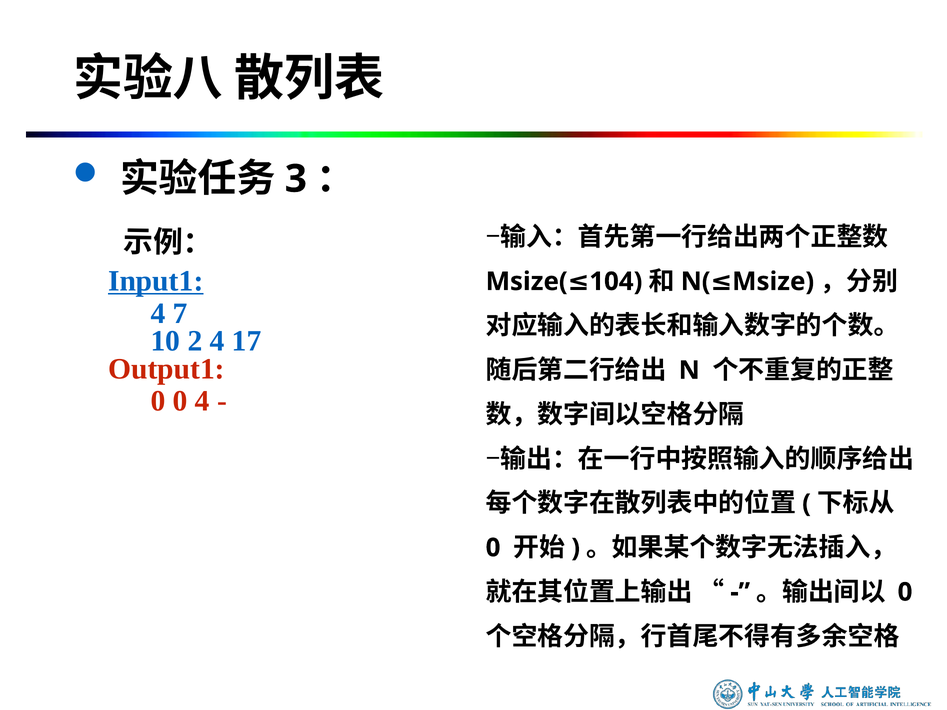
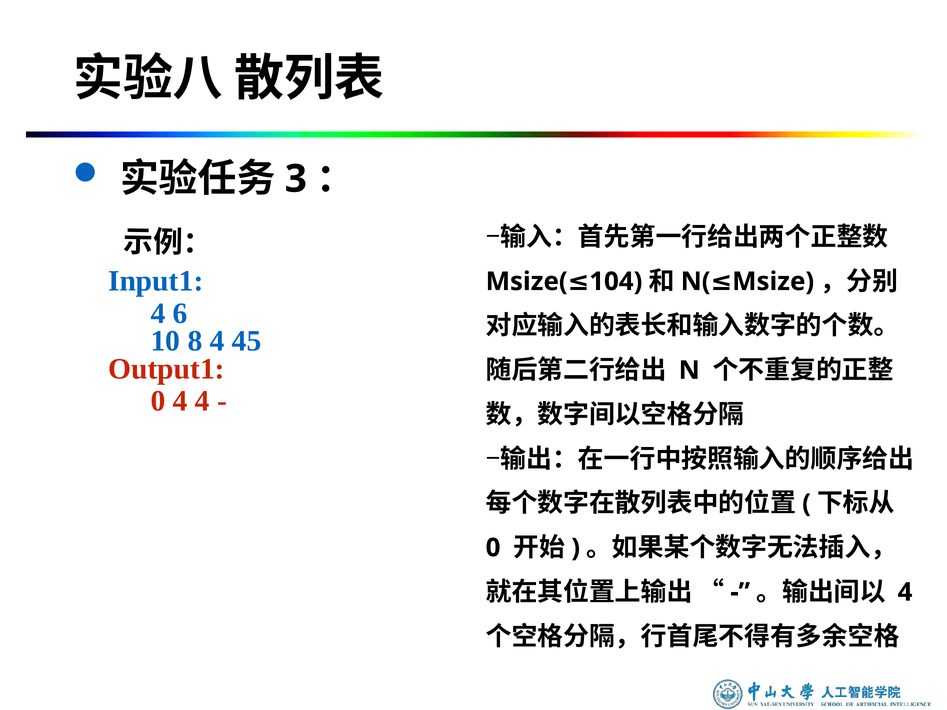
Input1 underline: present -> none (156, 281)
7: 7 -> 6 (180, 313)
2: 2 -> 8 (195, 341)
17: 17 -> 45 (247, 341)
0 0: 0 -> 4 (180, 401)
0: 0 -> 4 (905, 592)
